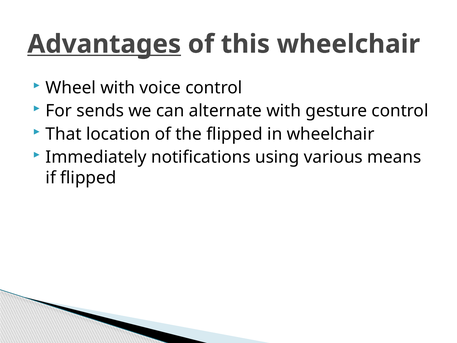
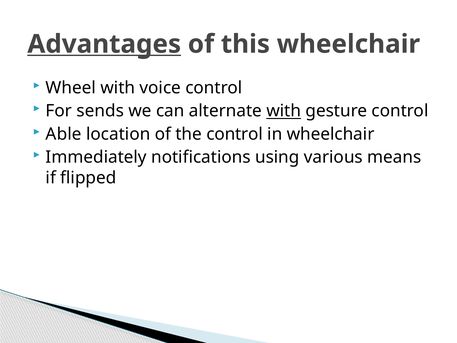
with underline: none -> present (284, 111)
That: That -> Able (64, 134)
the flipped: flipped -> control (235, 134)
